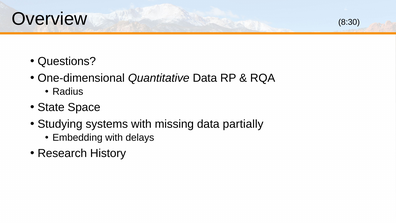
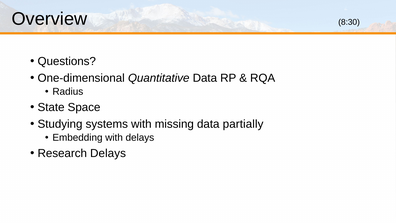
Research History: History -> Delays (108, 153)
